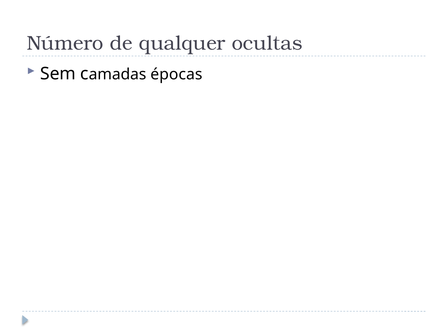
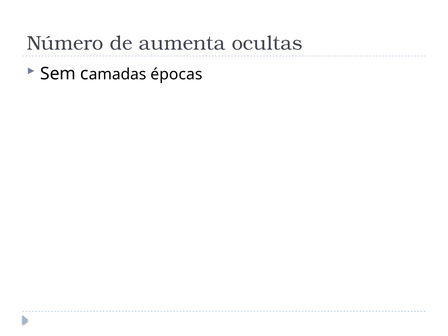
qualquer: qualquer -> aumenta (182, 43)
